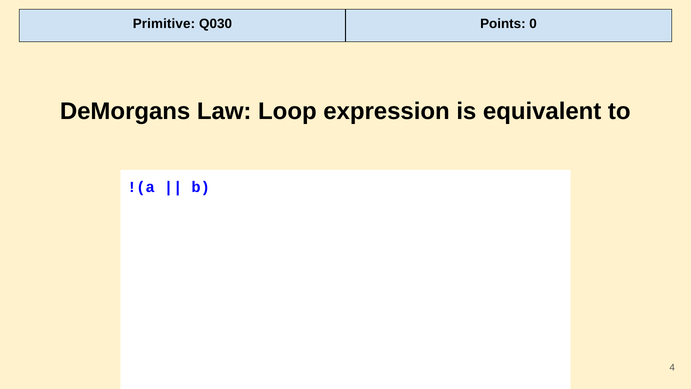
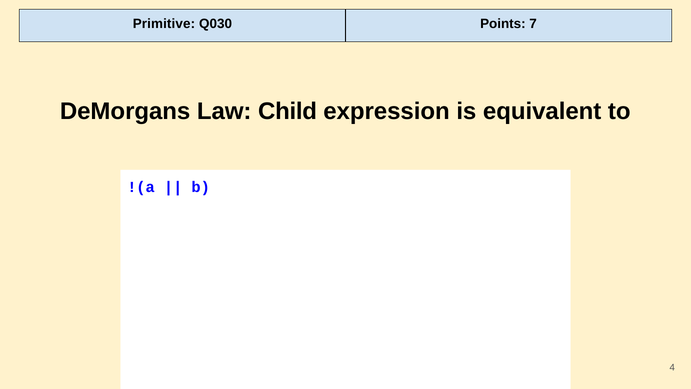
0: 0 -> 7 (533, 24)
Loop: Loop -> Child (288, 111)
